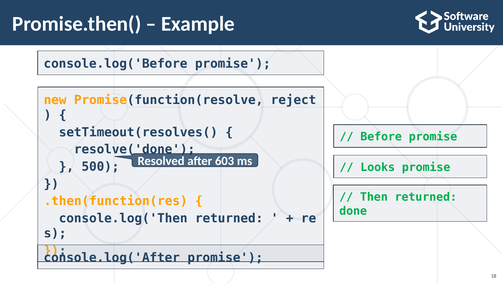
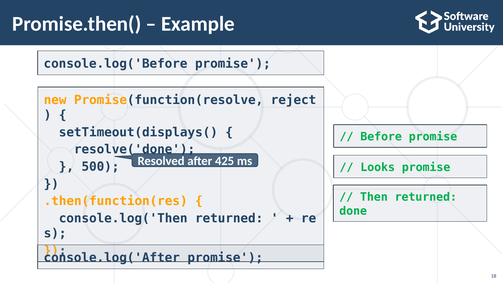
setTimeout(resolves(: setTimeout(resolves( -> setTimeout(displays( (138, 132)
603: 603 -> 425 (225, 161)
